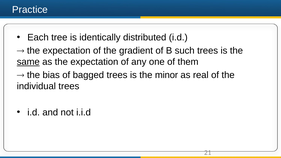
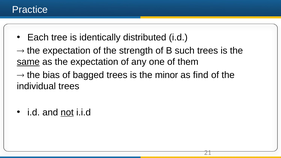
gradient: gradient -> strength (136, 51)
real: real -> find (201, 75)
not underline: none -> present (67, 112)
